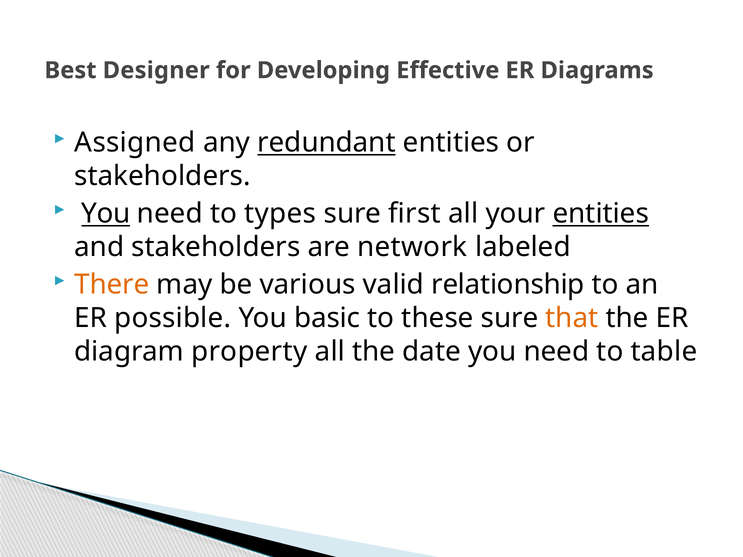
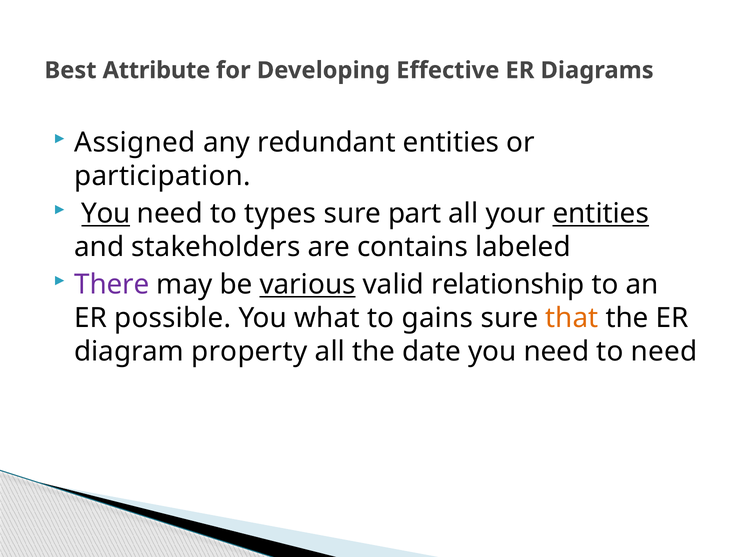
Designer: Designer -> Attribute (156, 70)
redundant underline: present -> none (327, 143)
stakeholders: stakeholders -> participation (162, 176)
first: first -> part (415, 214)
network: network -> contains (412, 247)
There colour: orange -> purple (112, 285)
various underline: none -> present (308, 285)
basic: basic -> what (327, 318)
these: these -> gains (437, 318)
to table: table -> need (664, 352)
